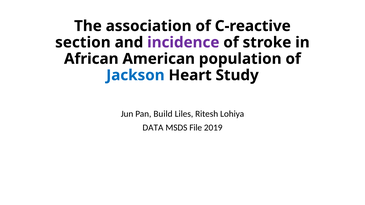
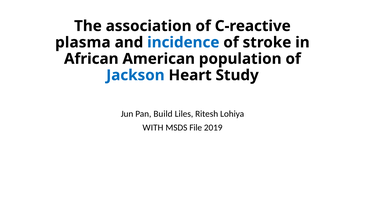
section: section -> plasma (83, 42)
incidence colour: purple -> blue (183, 42)
DATA: DATA -> WITH (153, 128)
